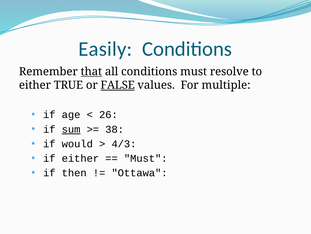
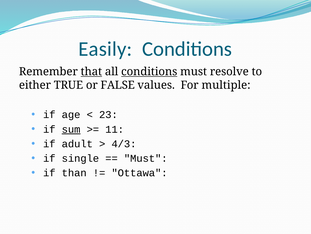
conditions underline: none -> present (149, 71)
FALSE underline: present -> none (118, 85)
26: 26 -> 23 (108, 114)
38: 38 -> 11 (115, 129)
would: would -> adult (77, 143)
if either: either -> single (80, 158)
then: then -> than (74, 172)
